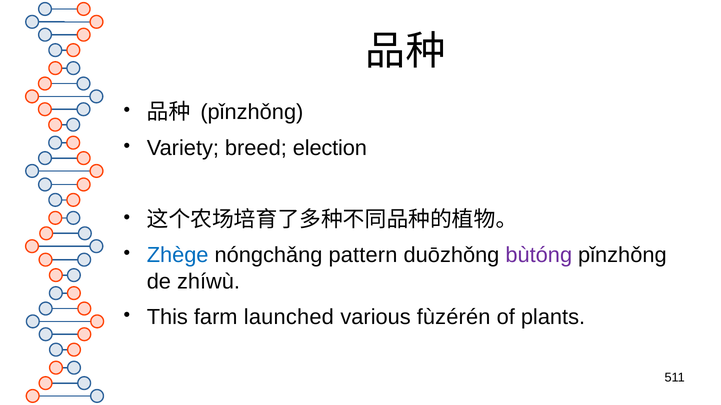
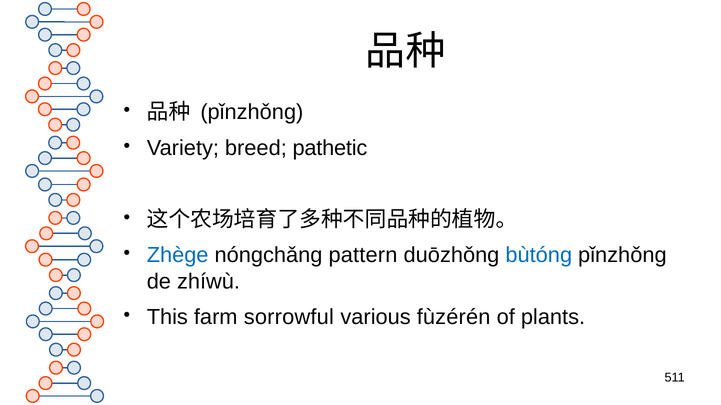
election: election -> pathetic (330, 148)
bùtóng colour: purple -> blue (539, 256)
launched: launched -> sorrowful (289, 318)
